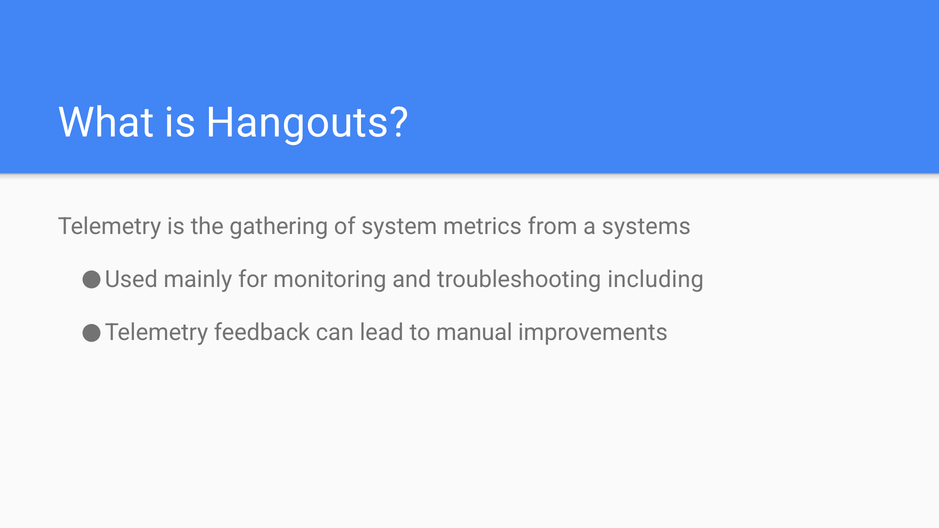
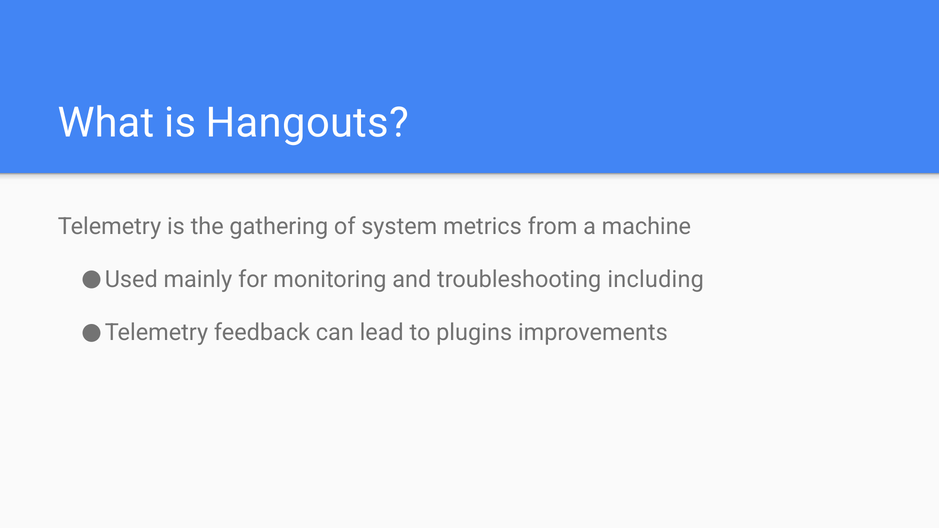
systems: systems -> machine (646, 226)
manual: manual -> plugins (474, 333)
